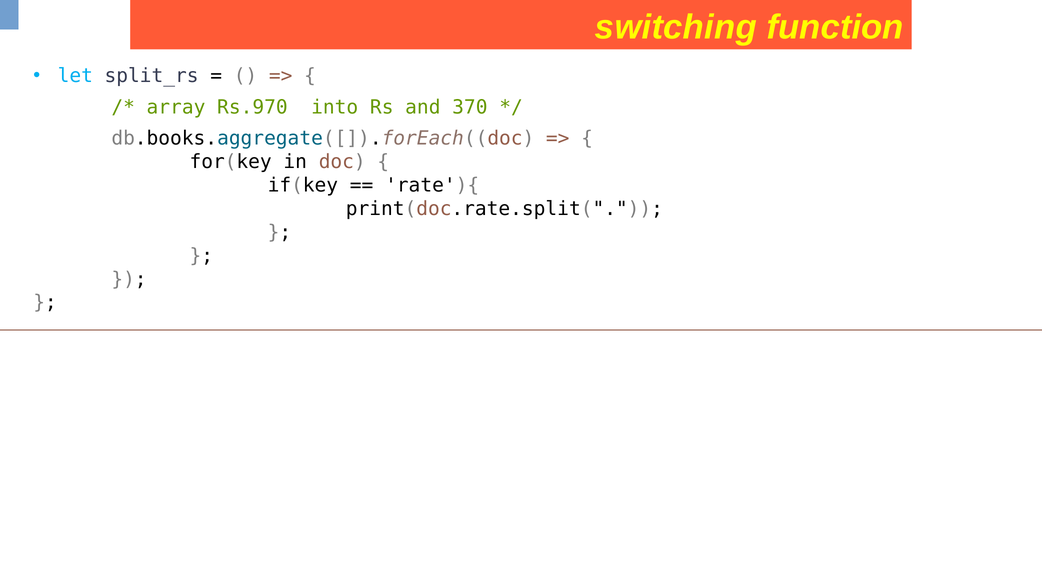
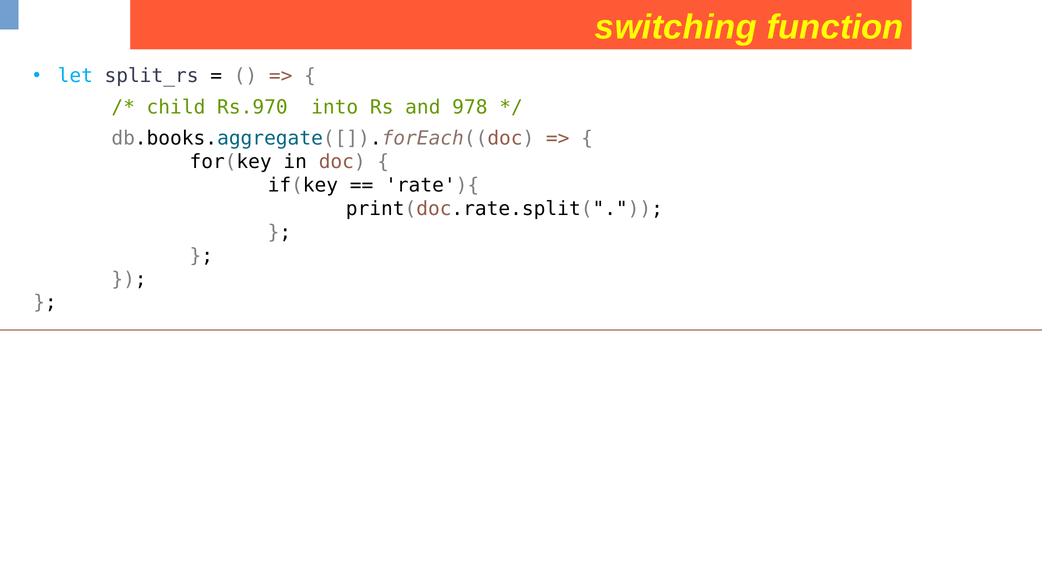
array: array -> child (176, 107)
370: 370 -> 978 (470, 107)
